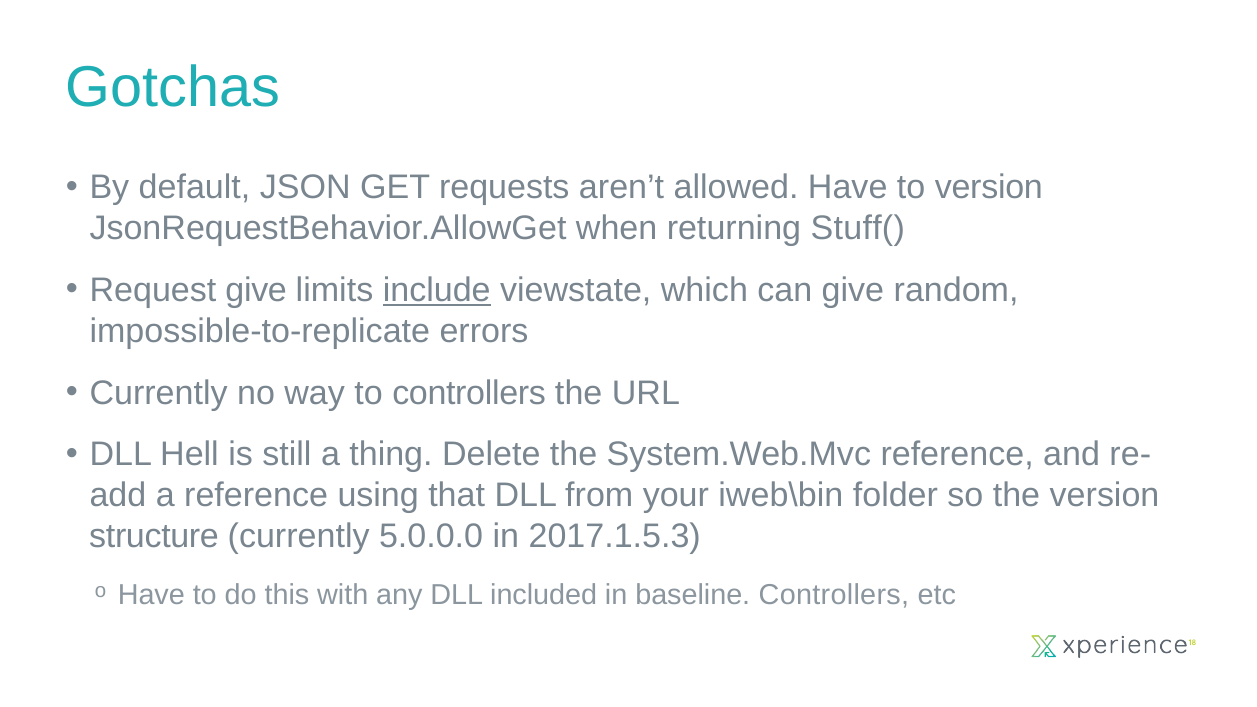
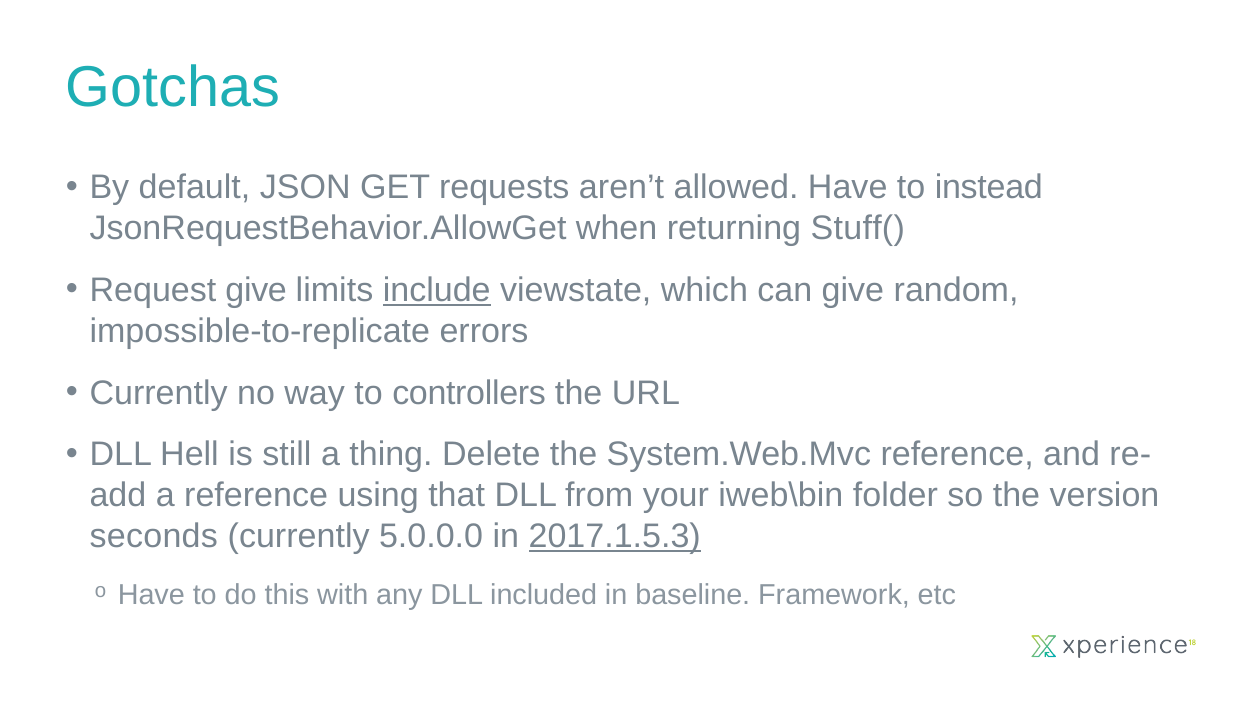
to version: version -> instead (989, 188)
structure: structure -> seconds (154, 536)
2017.1.5.3 underline: none -> present (615, 536)
baseline Controllers: Controllers -> Framework (834, 595)
